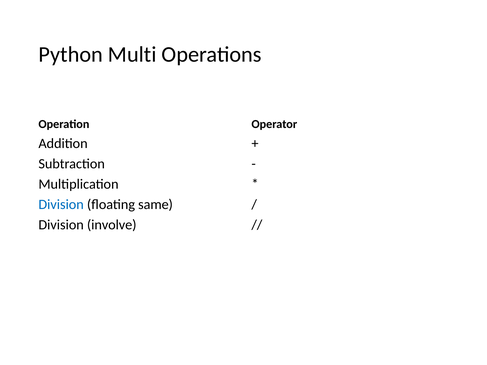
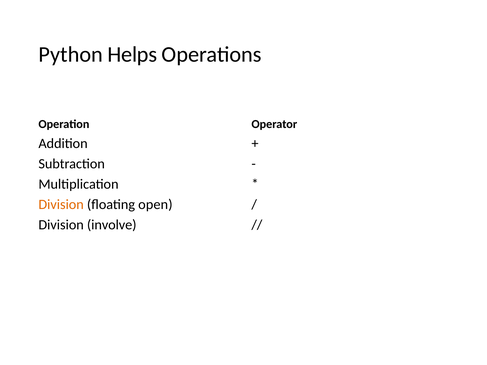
Multi: Multi -> Helps (132, 55)
Division colour: blue -> orange (61, 205)
same: same -> open (155, 205)
